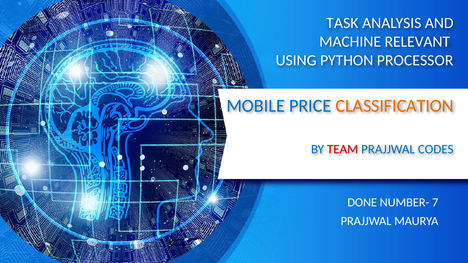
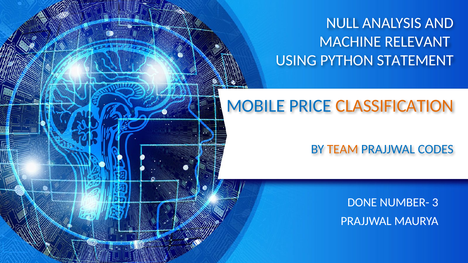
TASK: TASK -> NULL (342, 23)
PROCESSOR: PROCESSOR -> STATEMENT (415, 60)
TEAM colour: red -> orange (343, 149)
7: 7 -> 3 (435, 203)
